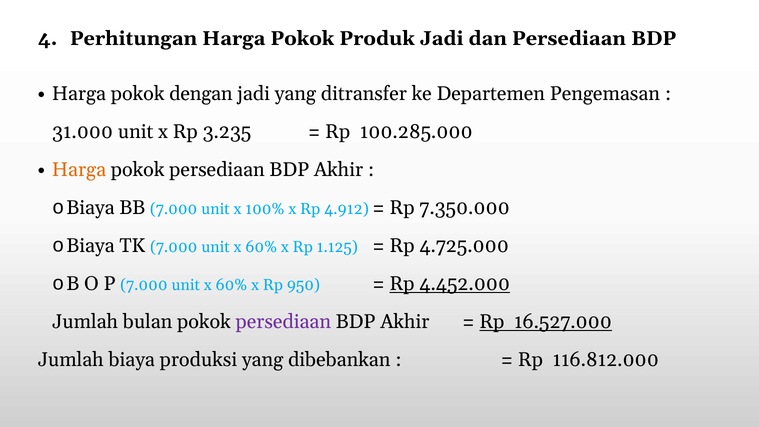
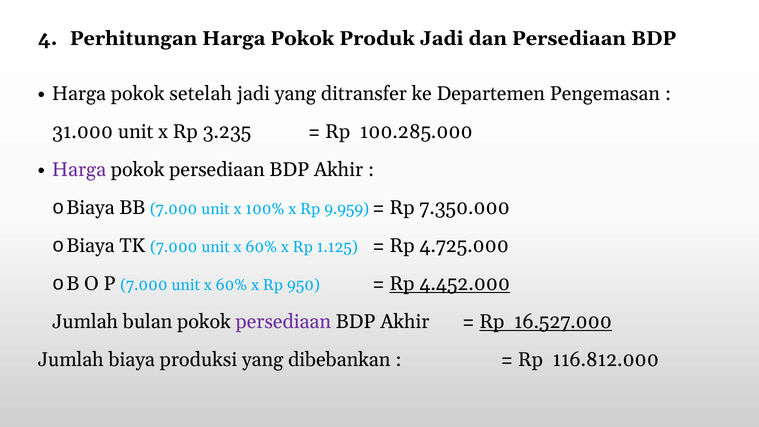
dengan: dengan -> setelah (201, 94)
Harga colour: orange -> purple (79, 170)
4.912: 4.912 -> 9.959 (347, 209)
